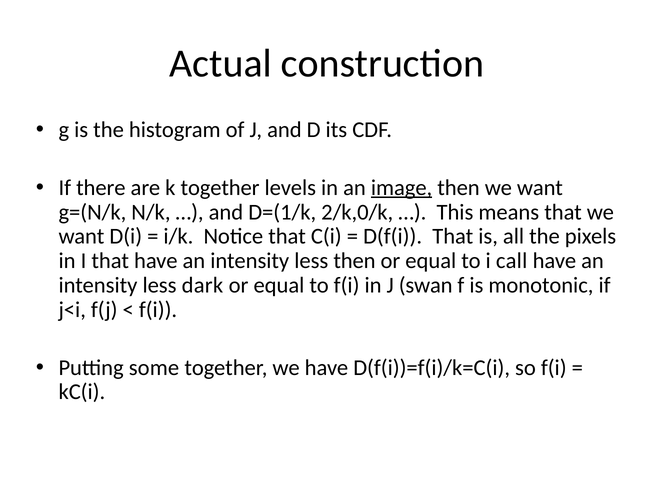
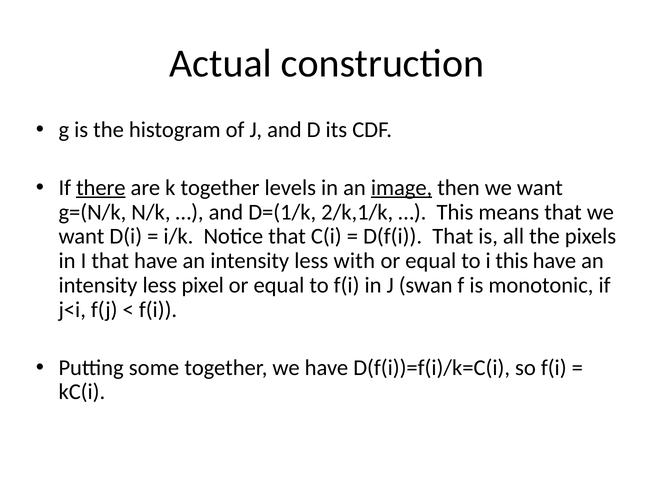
there underline: none -> present (101, 188)
2/k,0/k: 2/k,0/k -> 2/k,1/k (357, 212)
less then: then -> with (354, 261)
i call: call -> this (512, 261)
dark: dark -> pixel (203, 285)
